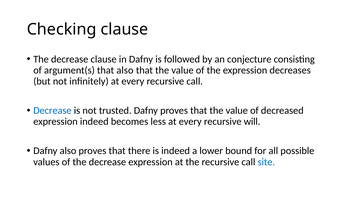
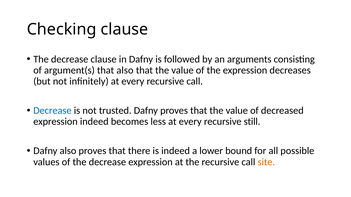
conjecture: conjecture -> arguments (249, 59)
will: will -> still (252, 122)
site colour: blue -> orange (266, 162)
